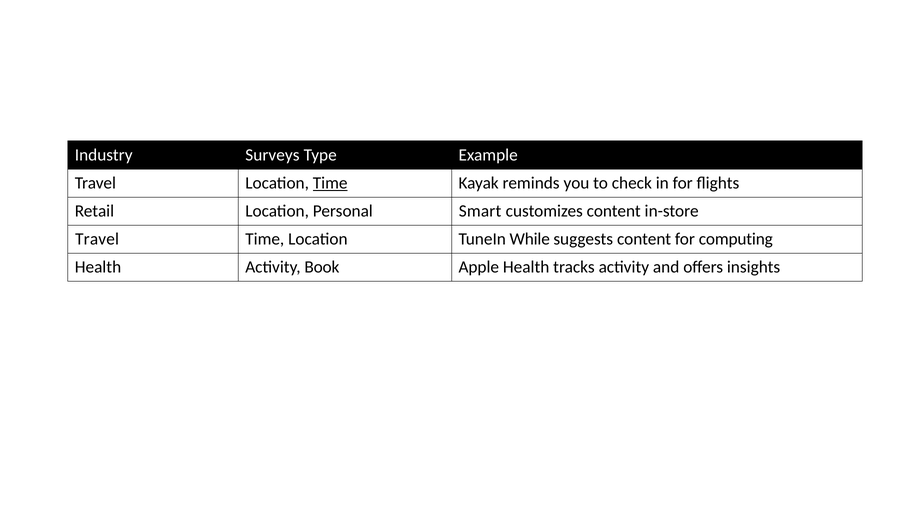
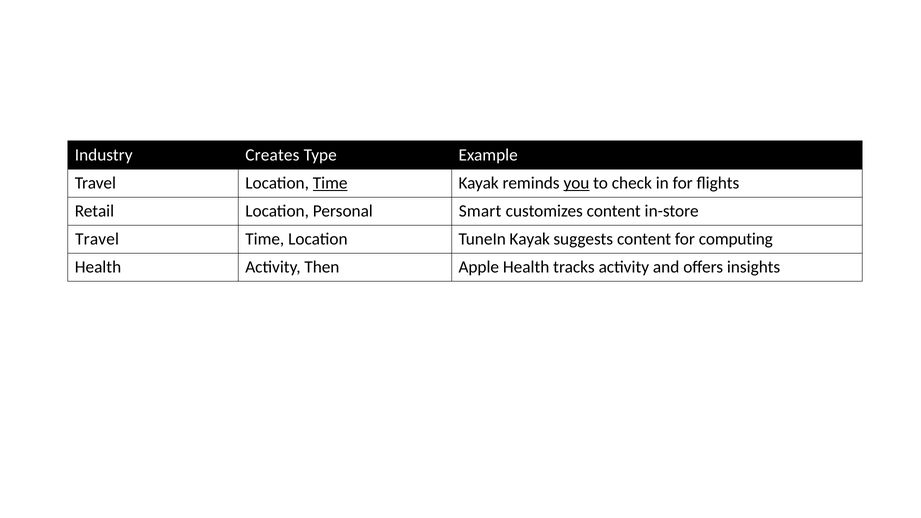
Surveys: Surveys -> Creates (272, 155)
you underline: none -> present (576, 183)
TuneIn While: While -> Kayak (530, 239)
Book: Book -> Then (322, 267)
